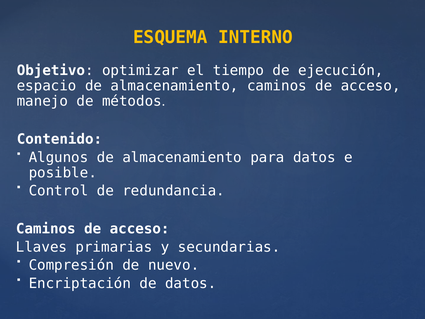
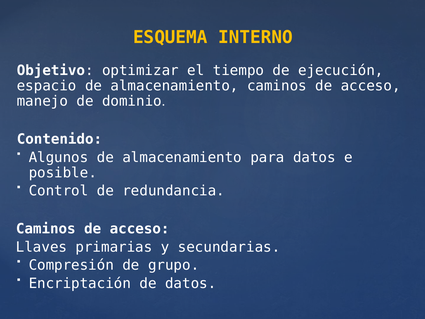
métodos: métodos -> dominio (132, 101)
nuevo: nuevo -> grupo (174, 265)
